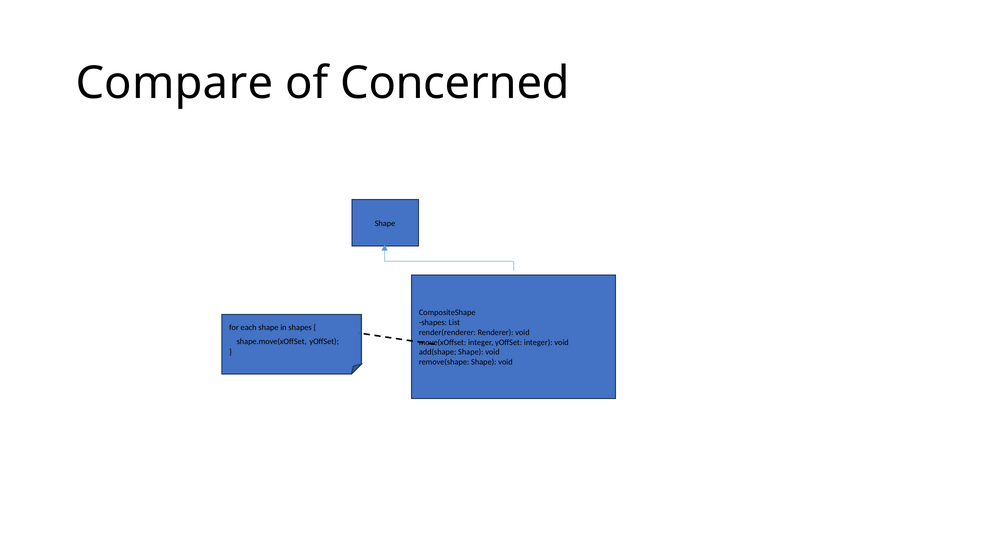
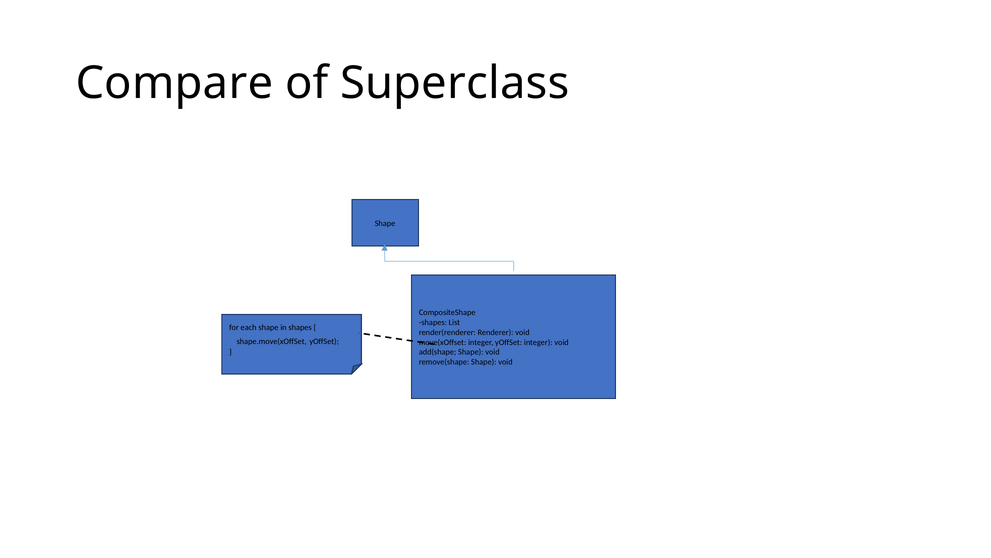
Concerned: Concerned -> Superclass (455, 83)
